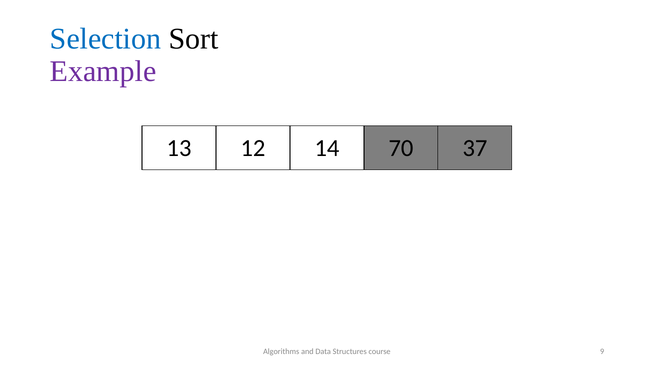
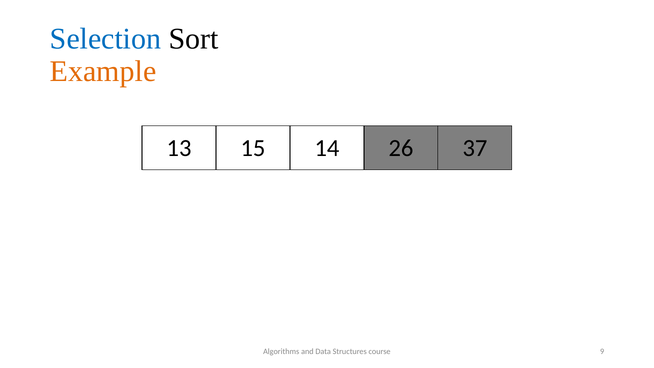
Example colour: purple -> orange (103, 71)
12: 12 -> 15 (253, 148)
70: 70 -> 26 (401, 148)
